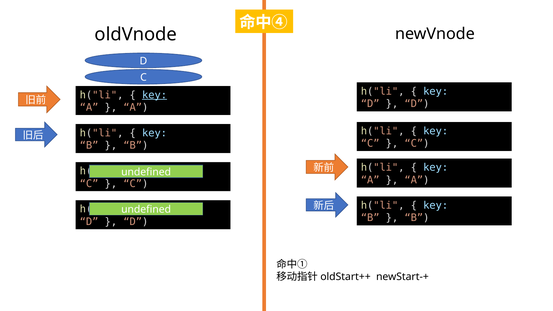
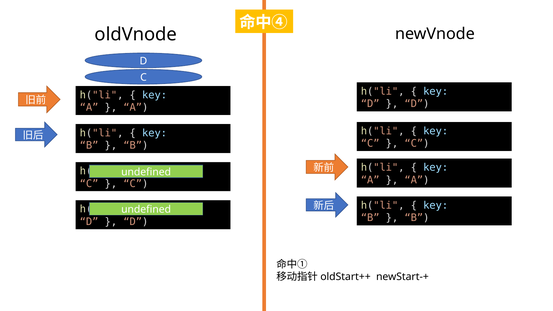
key underline: present -> none (155, 95)
